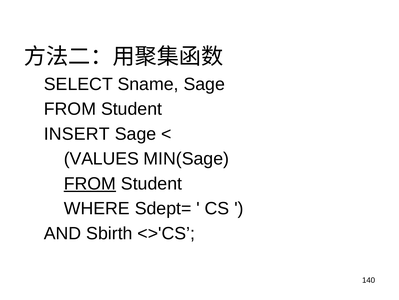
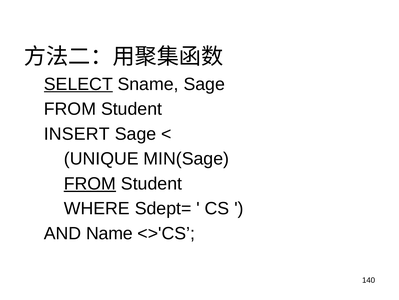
SELECT underline: none -> present (78, 84)
VALUES: VALUES -> UNIQUE (101, 158)
Sbirth: Sbirth -> Name (109, 233)
